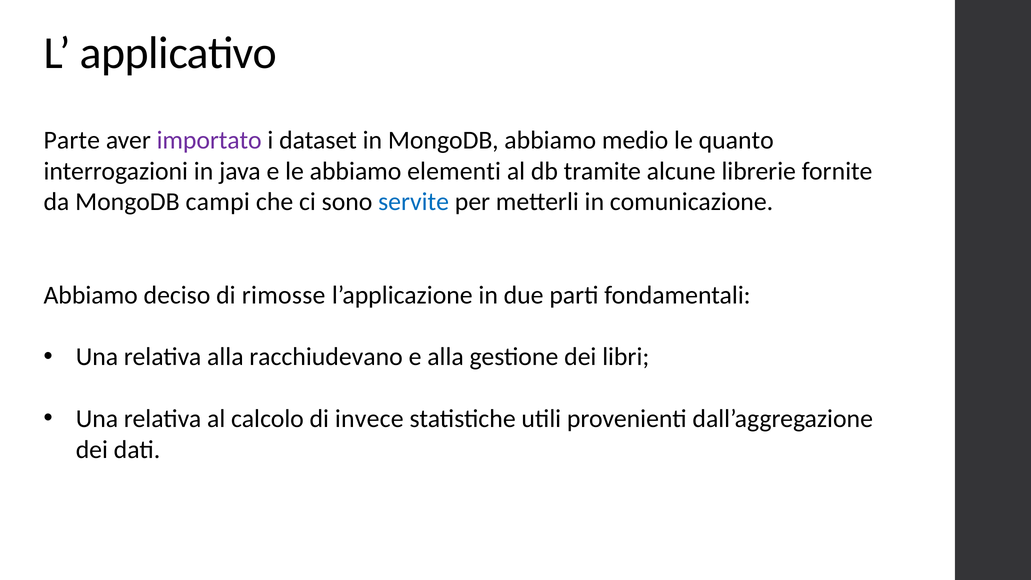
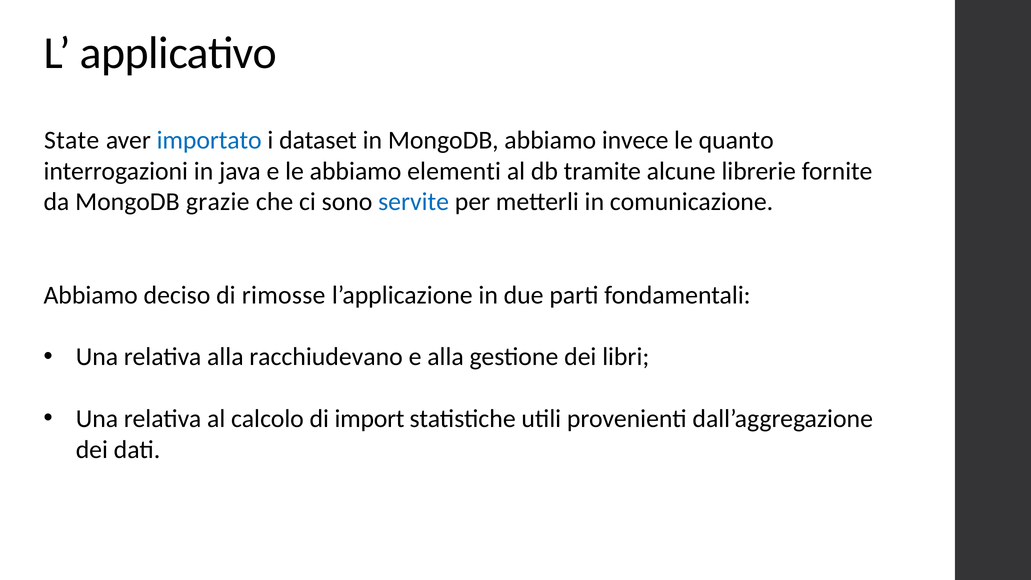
Parte: Parte -> State (72, 140)
importato colour: purple -> blue (209, 140)
medio: medio -> invece (635, 140)
campi: campi -> grazie (218, 202)
invece: invece -> import (370, 419)
